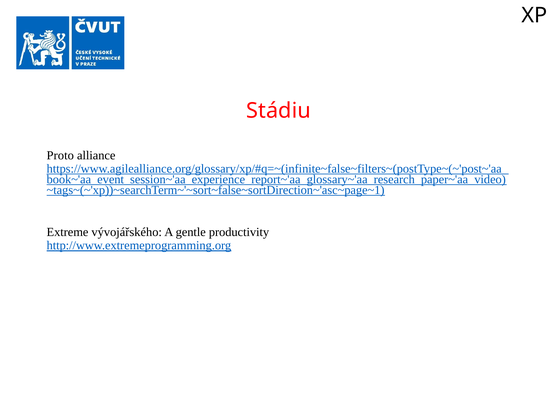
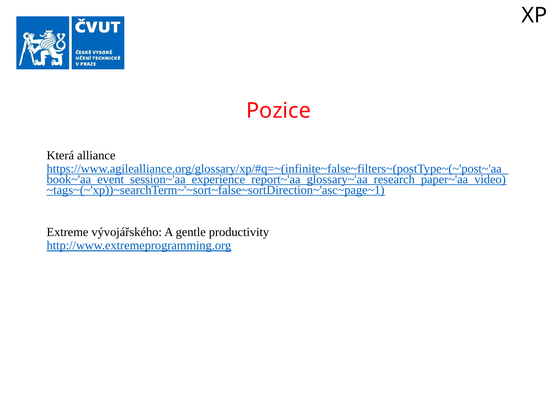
Stádiu: Stádiu -> Pozice (278, 111)
Proto: Proto -> Která (60, 156)
